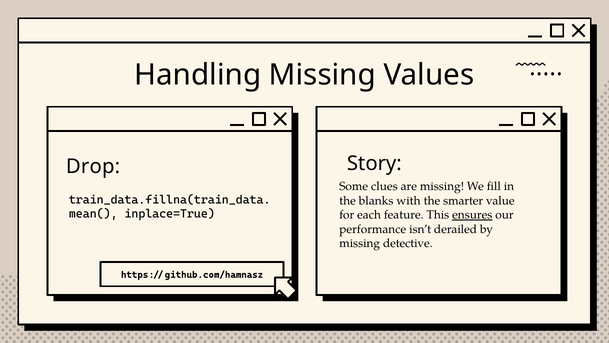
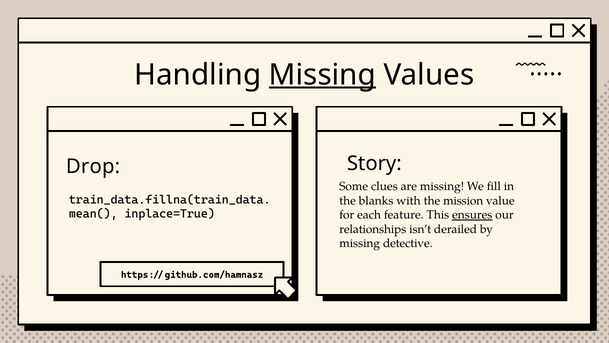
Missing underline: none -> present (322, 75)
smarter: smarter -> mission (463, 200)
performance: performance -> relationships (373, 229)
